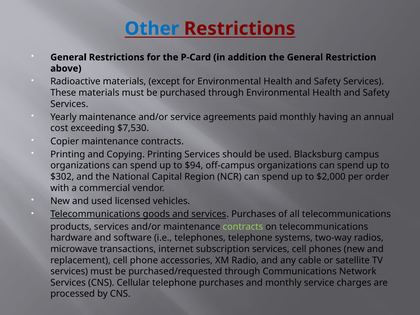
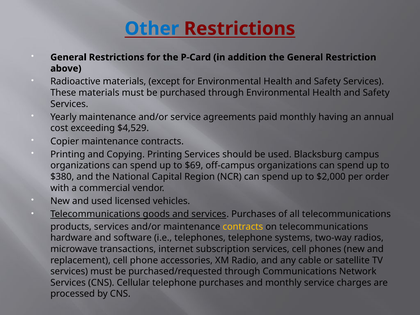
$7,530: $7,530 -> $4,529 (133, 128)
$94: $94 -> $69 (194, 166)
$302: $302 -> $380 (62, 177)
contracts colour: light green -> yellow (243, 227)
